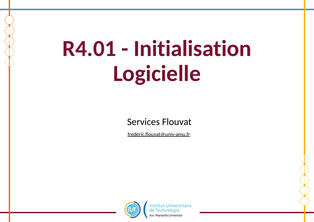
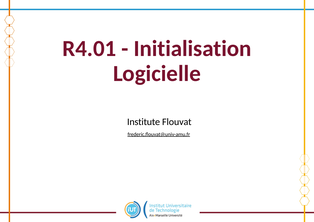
Services: Services -> Institute (144, 122)
